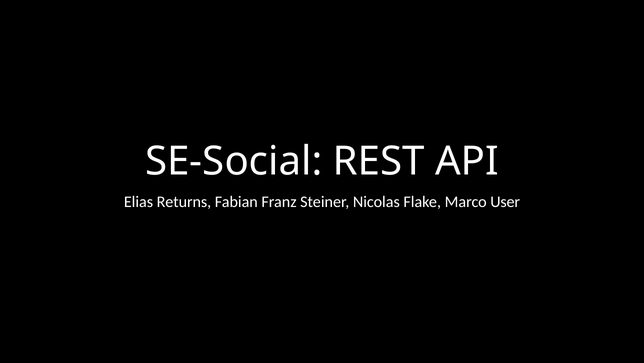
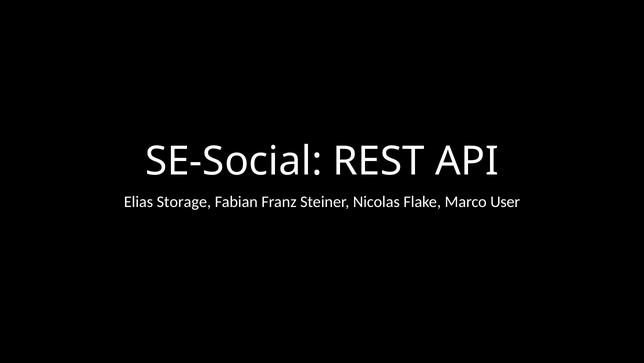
Returns: Returns -> Storage (184, 201)
